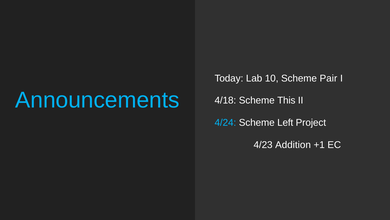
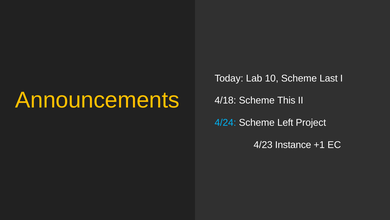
Pair: Pair -> Last (329, 78)
Announcements colour: light blue -> yellow (97, 100)
Addition: Addition -> Instance (293, 144)
